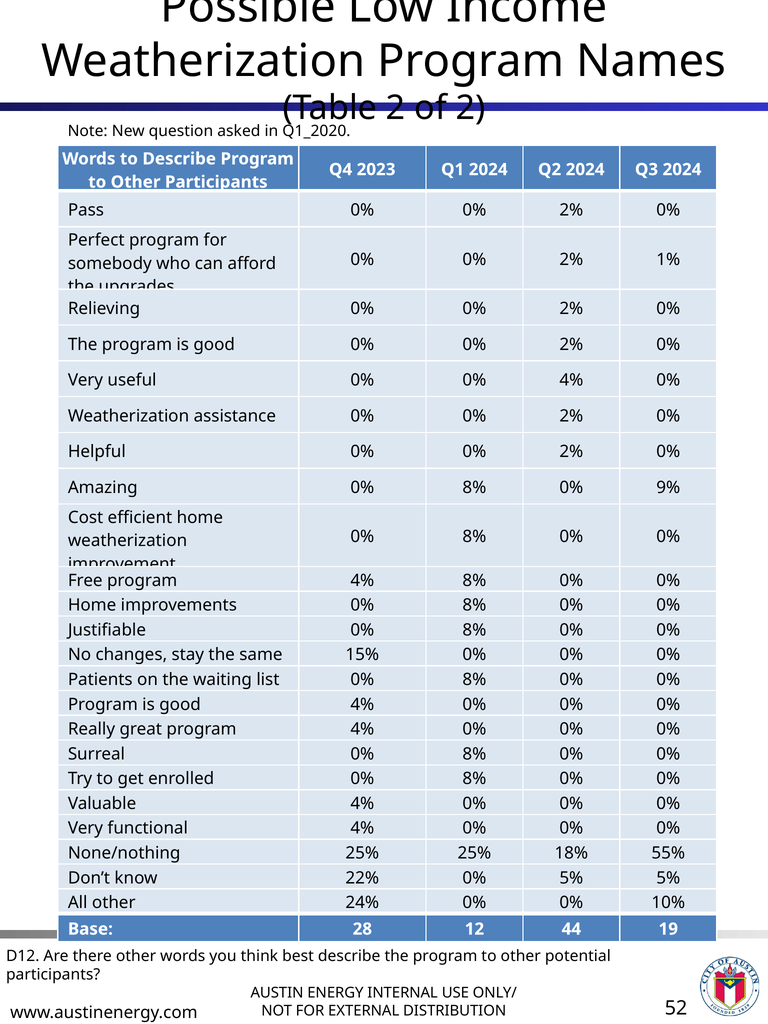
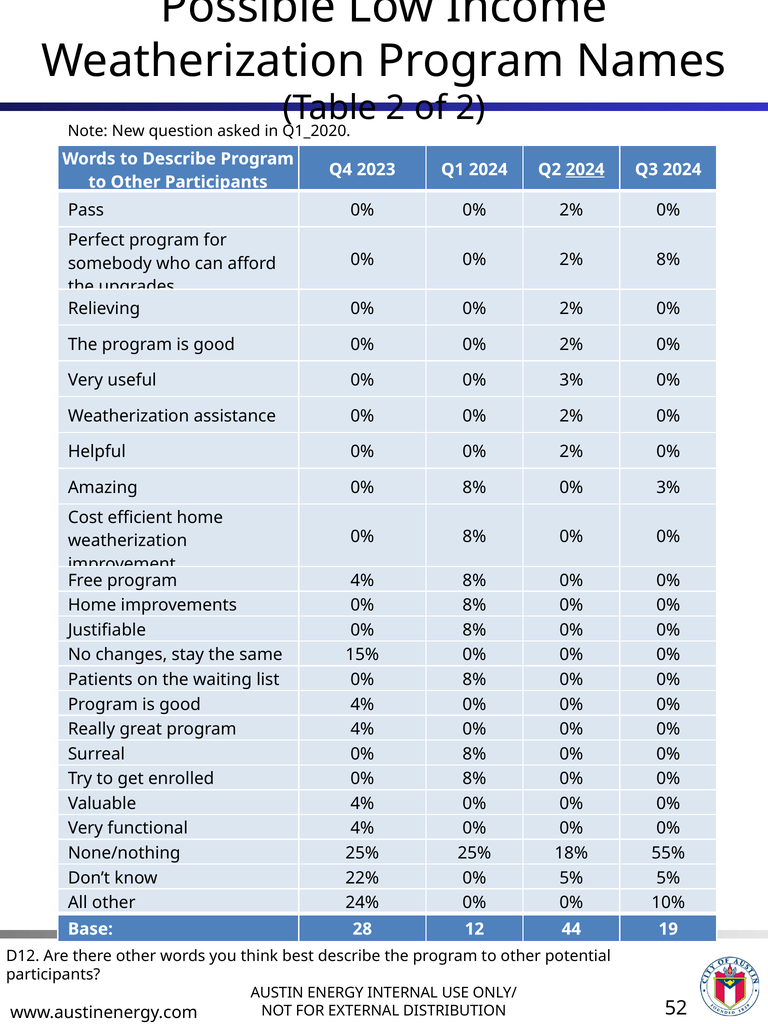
2024 underline: none -> present (585, 170)
2% 1%: 1% -> 8% (668, 259)
0% 0% 4%: 4% -> 3% (571, 380)
8% 0% 9%: 9% -> 3% (668, 488)
